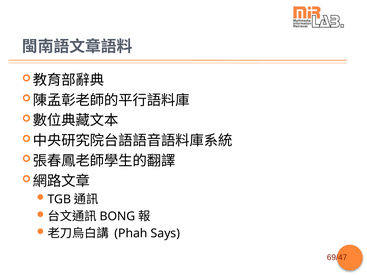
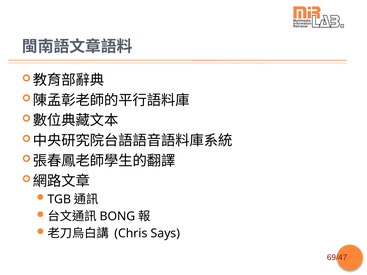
Phah: Phah -> Chris (131, 234)
